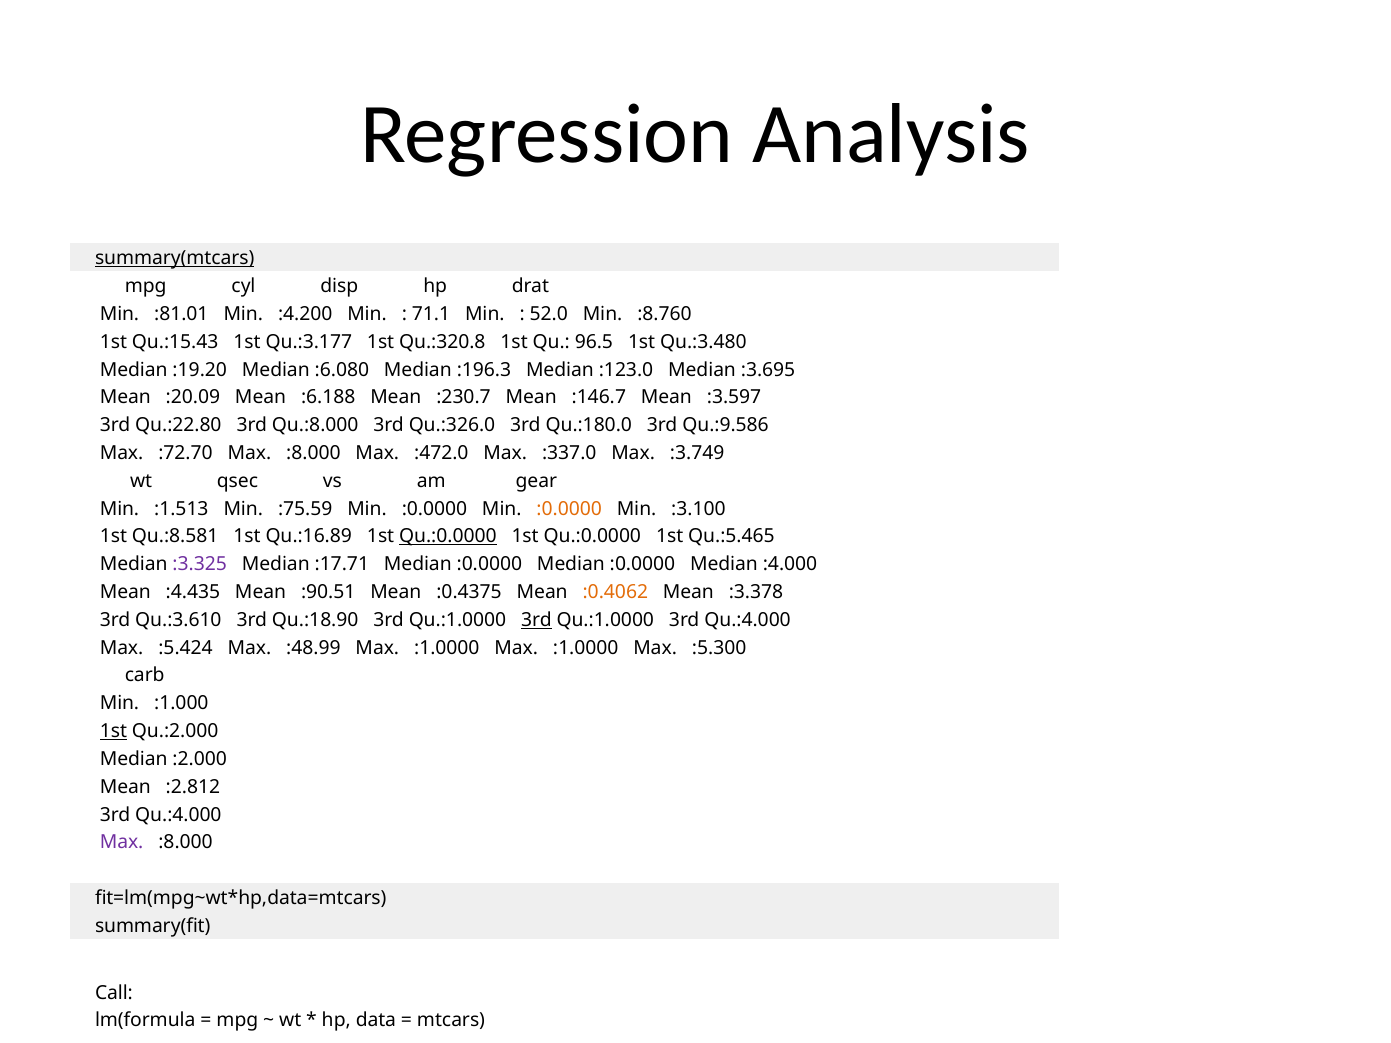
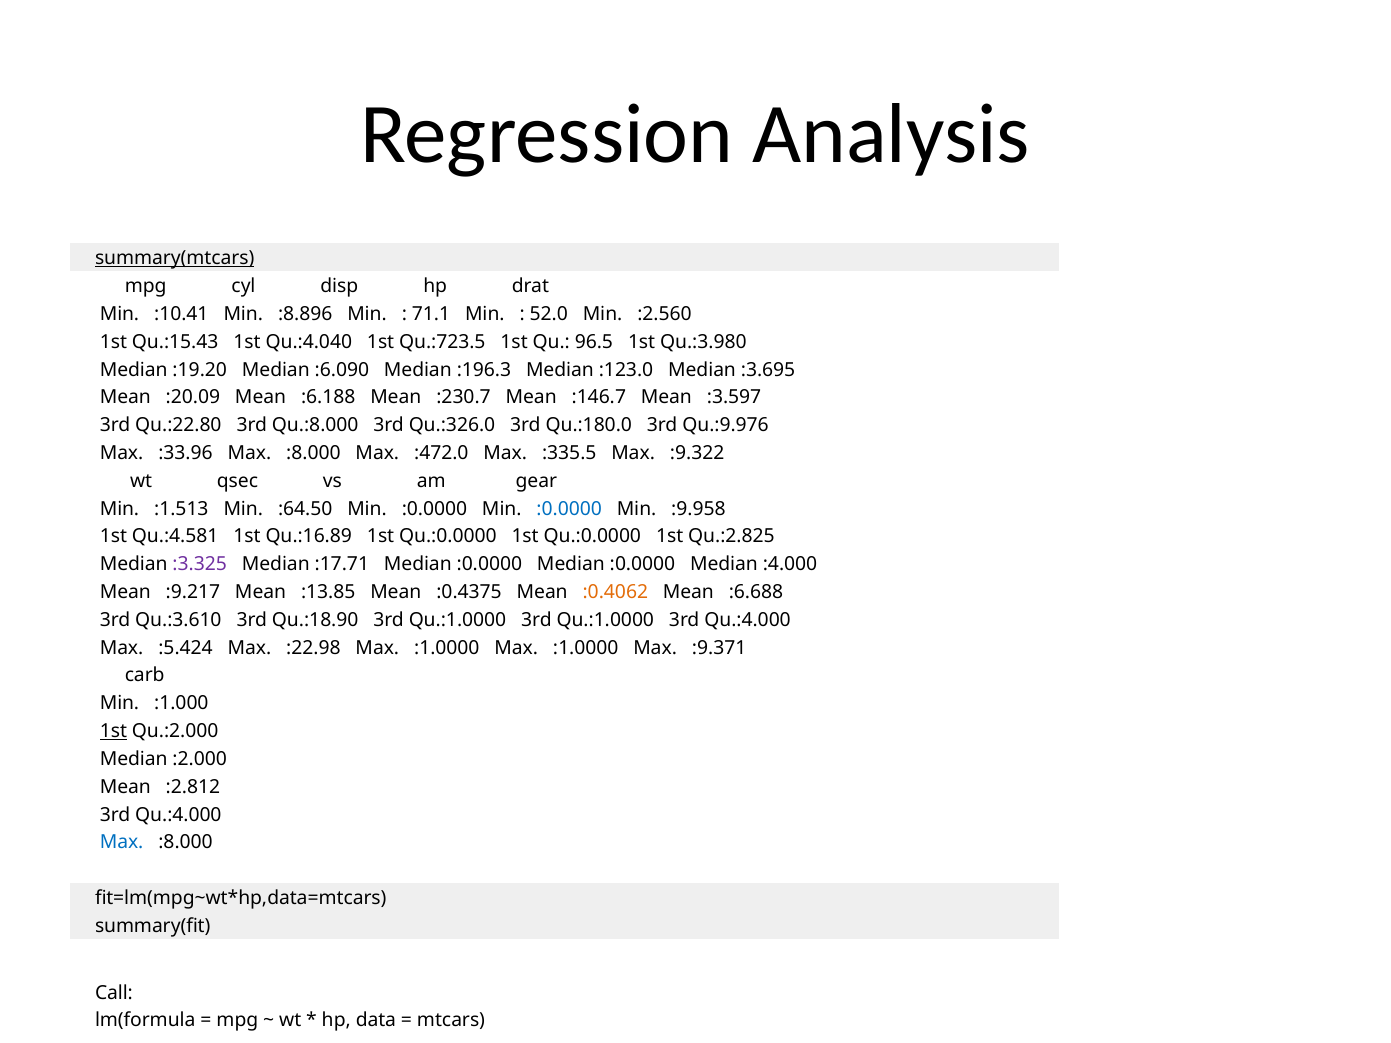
:81.01: :81.01 -> :10.41 (181, 314)
:4.200: :4.200 -> :8.896 (305, 314)
:8.760: :8.760 -> :2.560 (664, 314)
Qu.:3.177: Qu.:3.177 -> Qu.:4.040 (309, 342)
Qu.:320.8: Qu.:320.8 -> Qu.:723.5 (442, 342)
Qu.:3.480: Qu.:3.480 -> Qu.:3.980 (703, 342)
:6.080: :6.080 -> :6.090 (342, 370)
Qu.:9.586: Qu.:9.586 -> Qu.:9.976 (726, 425)
:72.70: :72.70 -> :33.96 (186, 453)
:337.0: :337.0 -> :335.5 (569, 453)
:3.749: :3.749 -> :9.322 (697, 453)
:75.59: :75.59 -> :64.50 (305, 509)
:0.0000 colour: orange -> blue (569, 509)
:3.100: :3.100 -> :9.958 (698, 509)
Qu.:8.581: Qu.:8.581 -> Qu.:4.581 (175, 537)
Qu.:0.0000 underline: present -> none (448, 537)
Qu.:5.465: Qu.:5.465 -> Qu.:2.825 (731, 537)
:4.435: :4.435 -> :9.217 (193, 592)
:90.51: :90.51 -> :13.85 (328, 592)
:3.378: :3.378 -> :6.688 (756, 592)
3rd underline: present -> none (537, 620)
:48.99: :48.99 -> :22.98 (313, 648)
:5.300: :5.300 -> :9.371 (719, 648)
Max colour: purple -> blue (122, 843)
